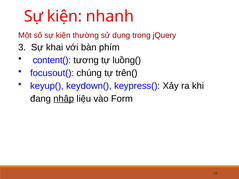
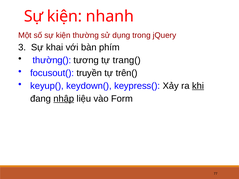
content(: content( -> thường( (52, 60)
luồng(: luồng( -> trang( (127, 60)
chúng: chúng -> truyền (89, 73)
khi underline: none -> present (198, 86)
